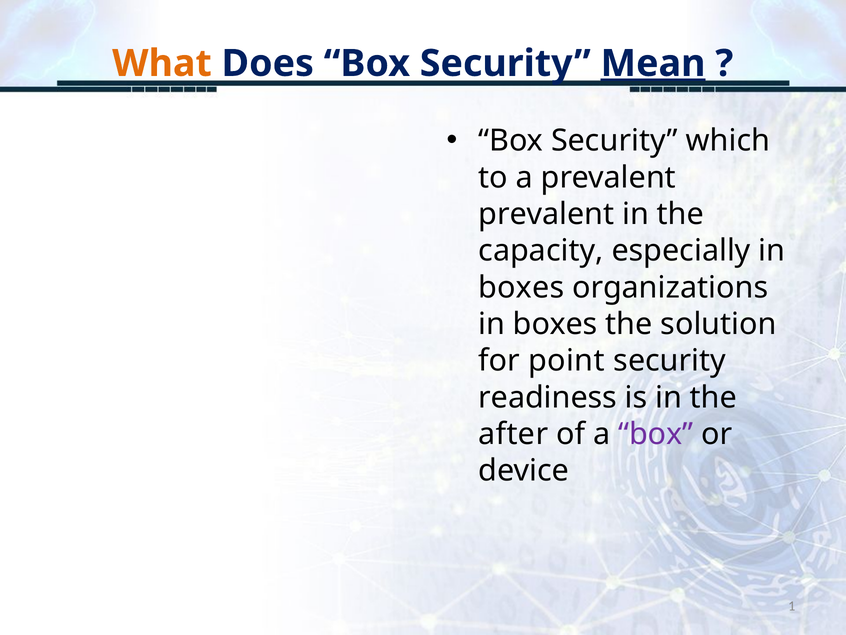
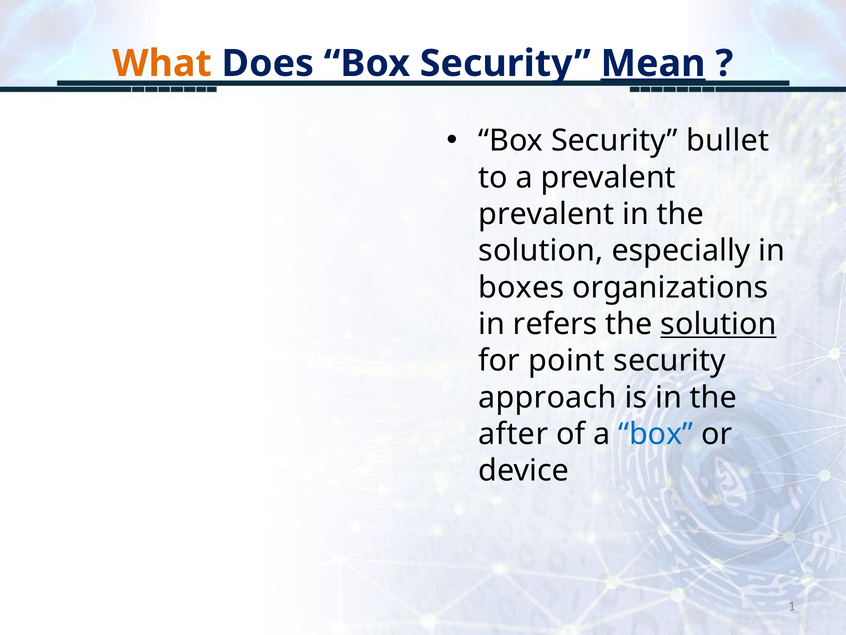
which: which -> bullet (728, 141)
capacity: capacity -> solution (541, 251)
boxes: boxes -> refers (555, 324)
solution underline: none -> present (719, 324)
readiness: readiness -> approach (547, 397)
box colour: purple -> blue (656, 434)
